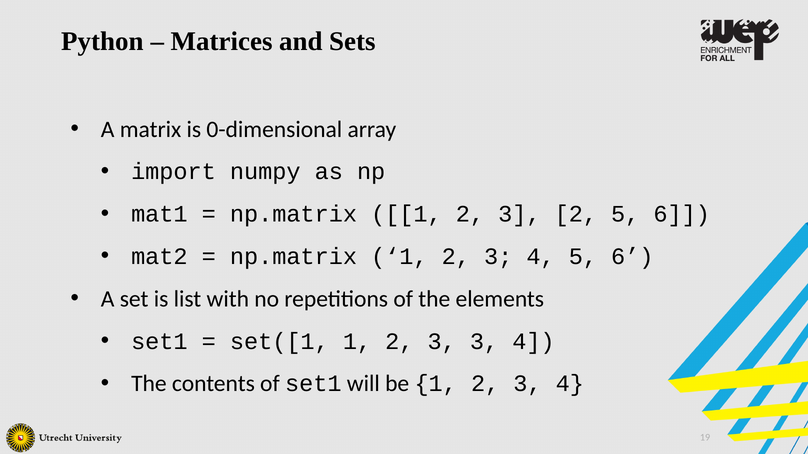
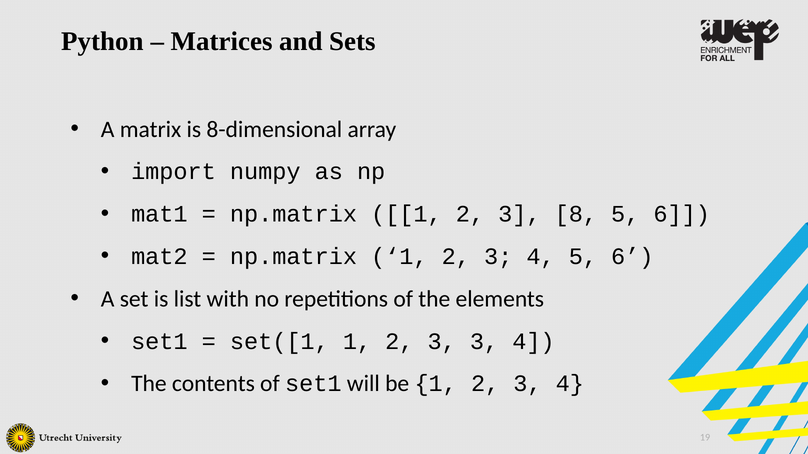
0-dimensional: 0-dimensional -> 8-dimensional (274, 129)
3 2: 2 -> 8 (576, 214)
